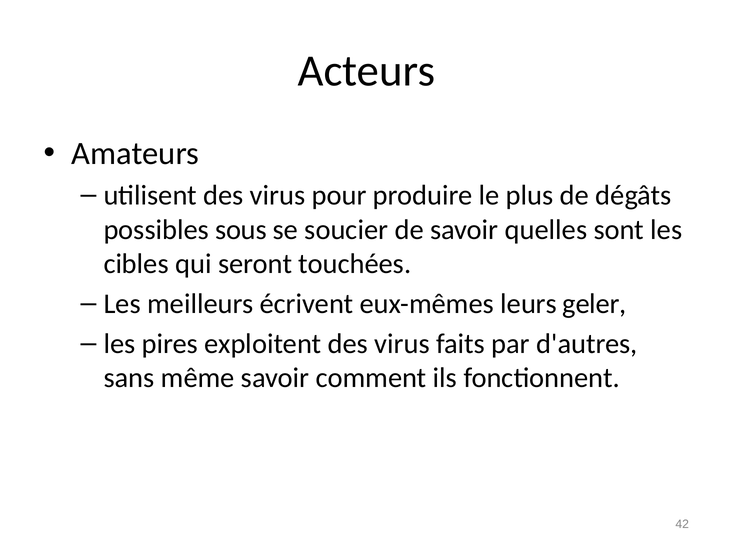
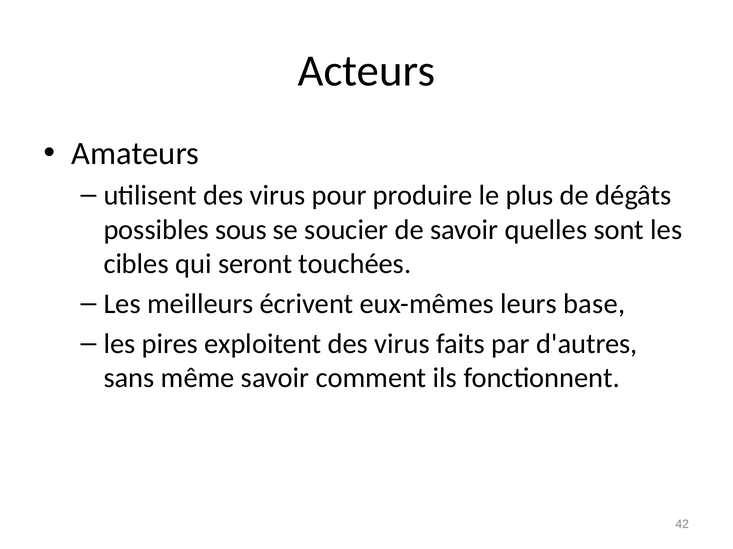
geler: geler -> base (594, 304)
